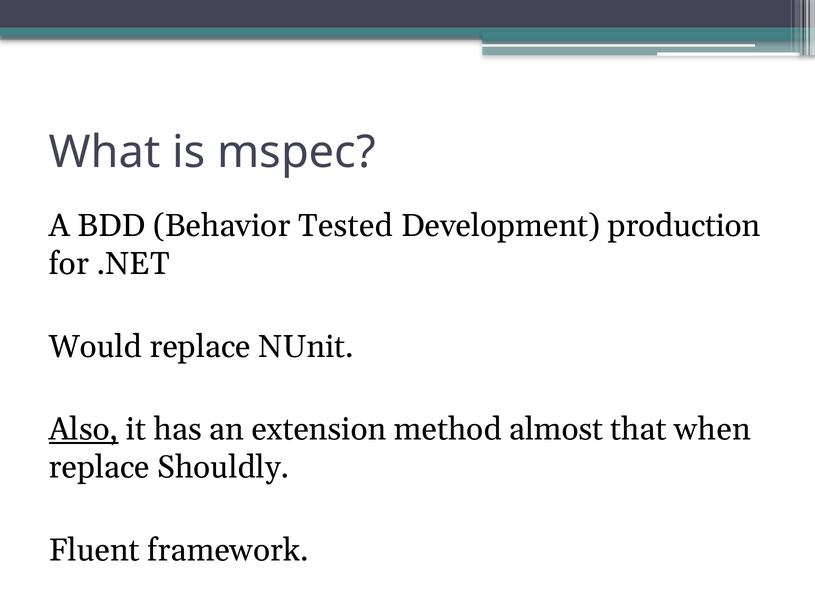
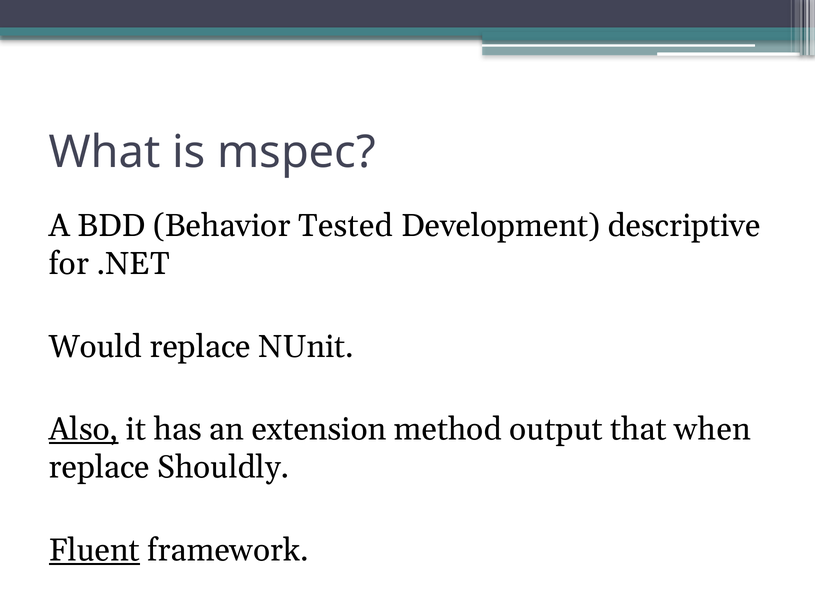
production: production -> descriptive (684, 226)
almost: almost -> output (556, 430)
Fluent underline: none -> present (94, 551)
